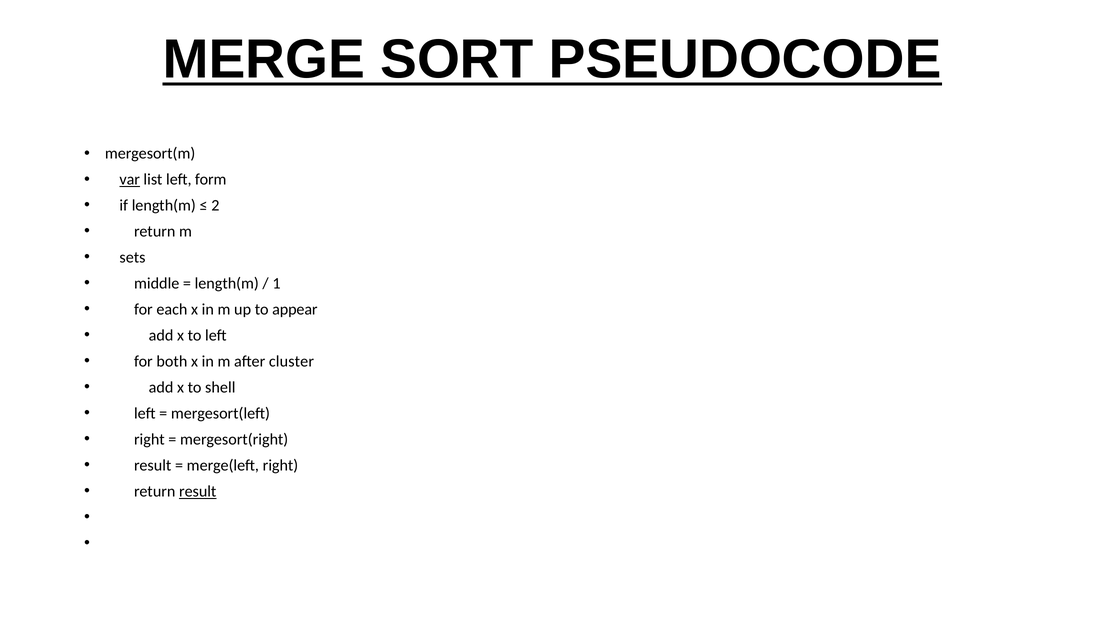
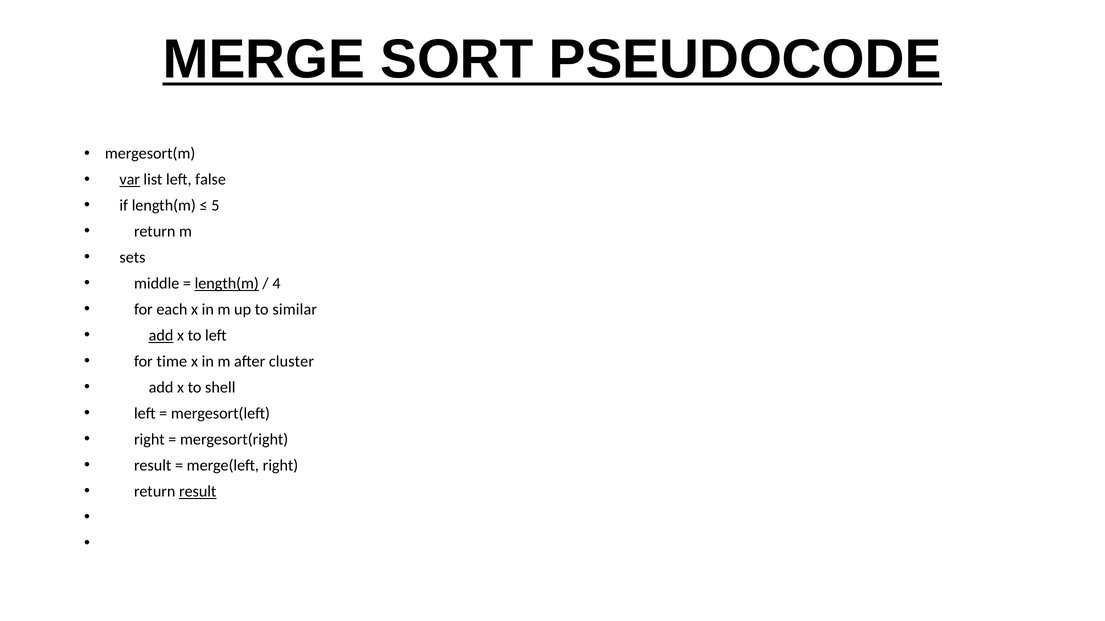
form: form -> false (211, 180)
2: 2 -> 5 (215, 206)
length(m underline: none -> present (227, 284)
1: 1 -> 4 (277, 284)
appear: appear -> similar (295, 310)
add underline: none -> present (161, 336)
both: both -> time (172, 362)
